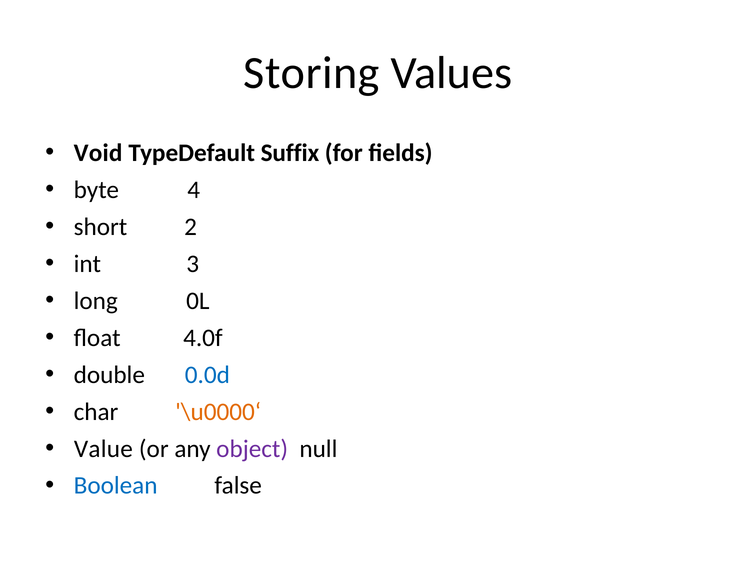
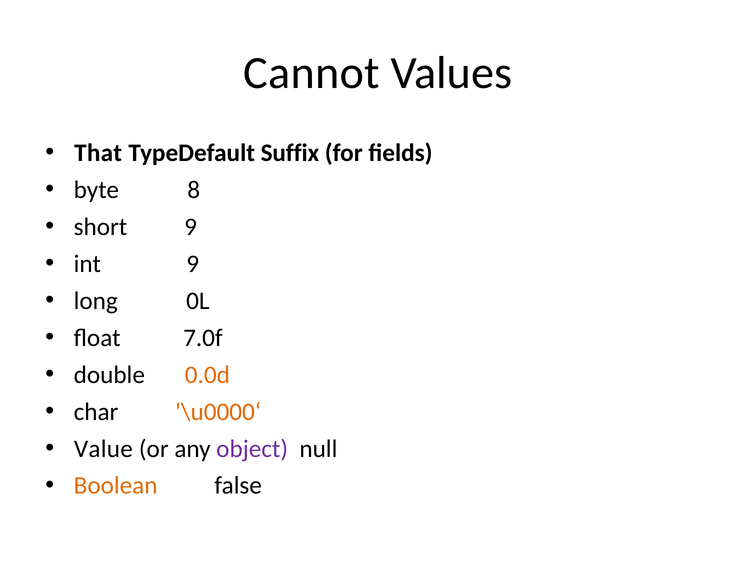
Storing: Storing -> Cannot (312, 73)
Void: Void -> That (98, 153)
4: 4 -> 8 (194, 190)
short 2: 2 -> 9 (191, 227)
int 3: 3 -> 9 (193, 264)
4.0f: 4.0f -> 7.0f (203, 338)
0.0d colour: blue -> orange (207, 375)
Boolean colour: blue -> orange (116, 486)
